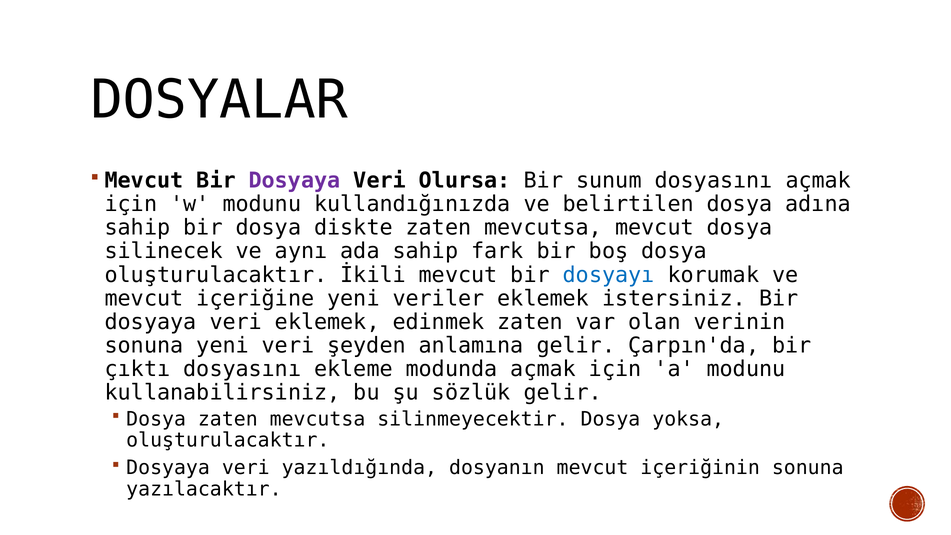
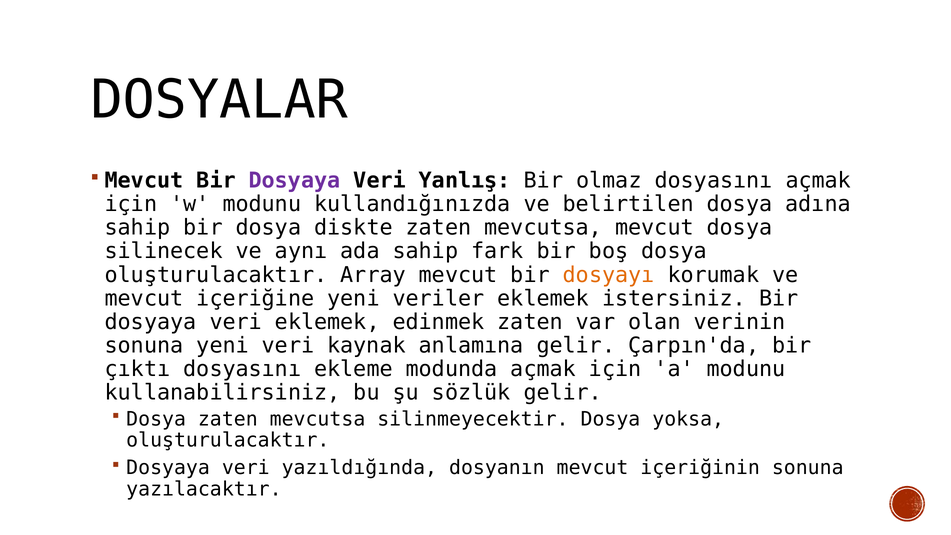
Olursa: Olursa -> Yanlış (465, 181)
sunum: sunum -> olmaz (609, 181)
İkili: İkili -> Array (373, 275)
dosyayı colour: blue -> orange (609, 275)
şeyden: şeyden -> kaynak (366, 345)
